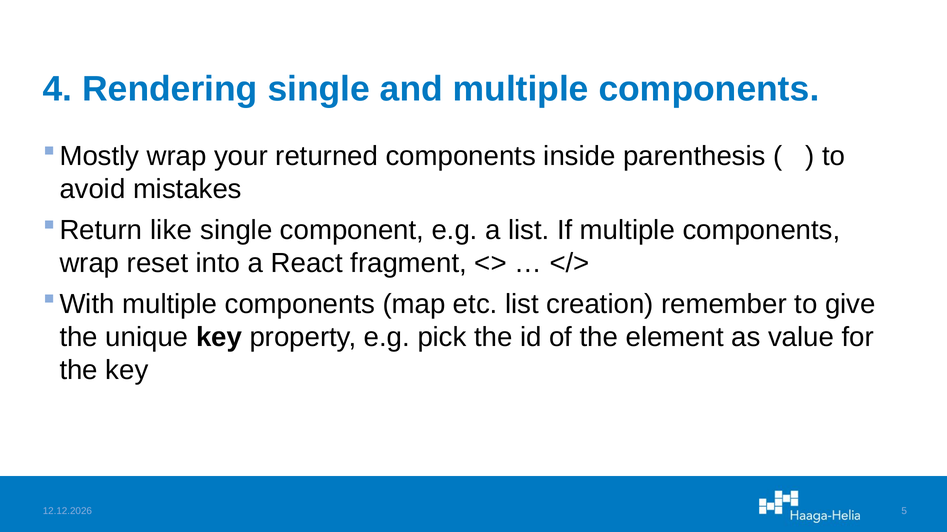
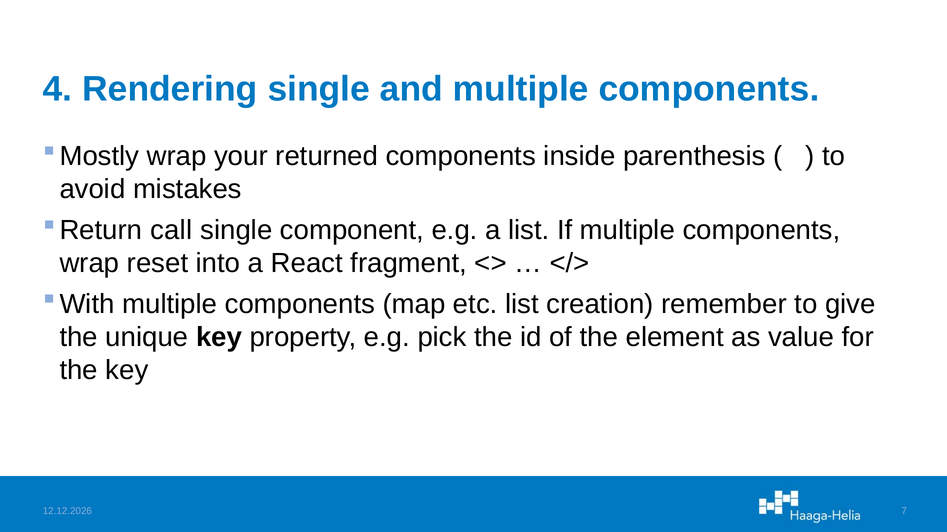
like: like -> call (171, 230)
5: 5 -> 7 (904, 512)
